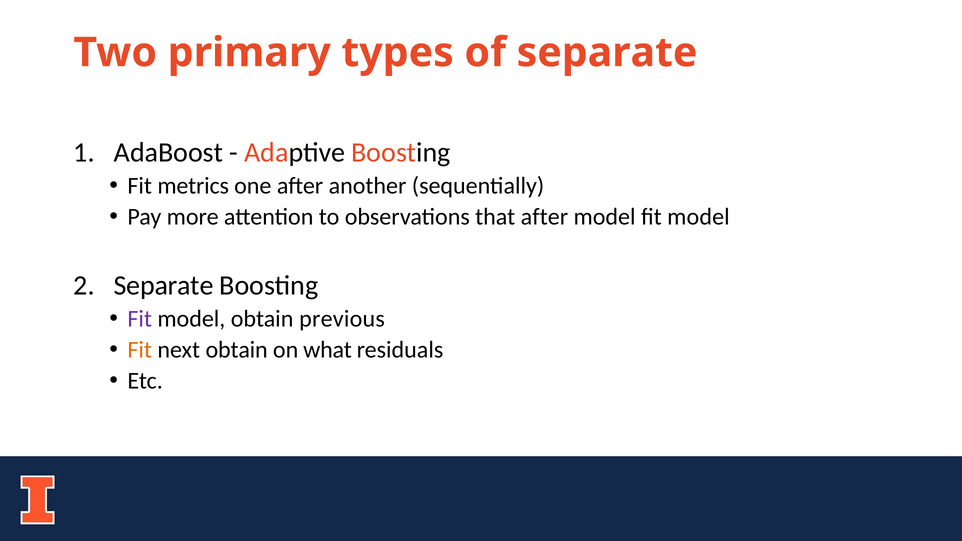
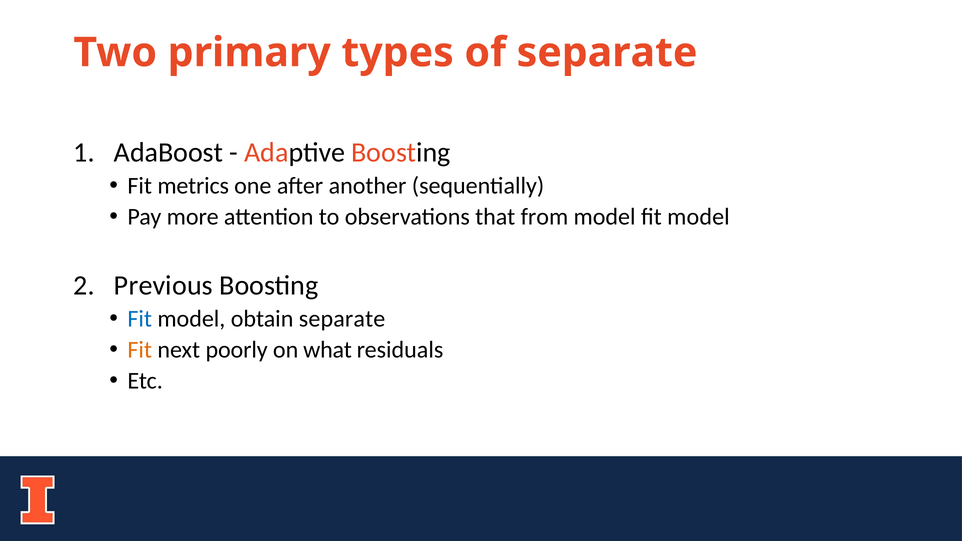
that after: after -> from (544, 217)
Separate: Separate -> Previous (163, 286)
Fit colour: purple -> blue (140, 319)
obtain previous: previous -> separate (342, 319)
next obtain: obtain -> poorly (237, 350)
